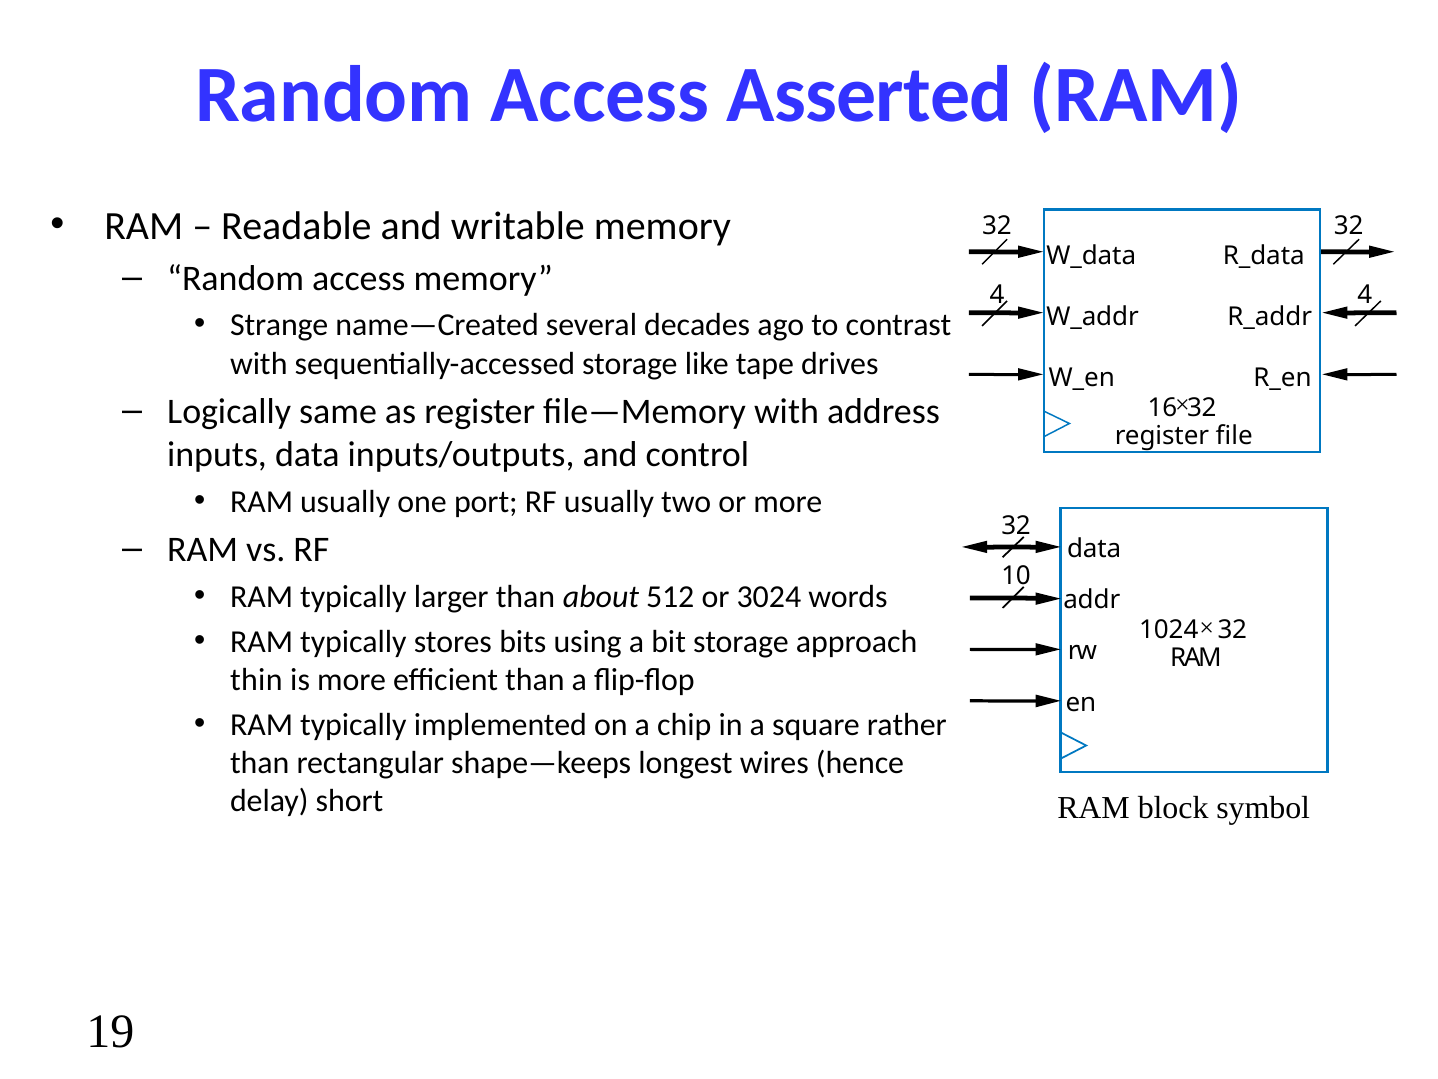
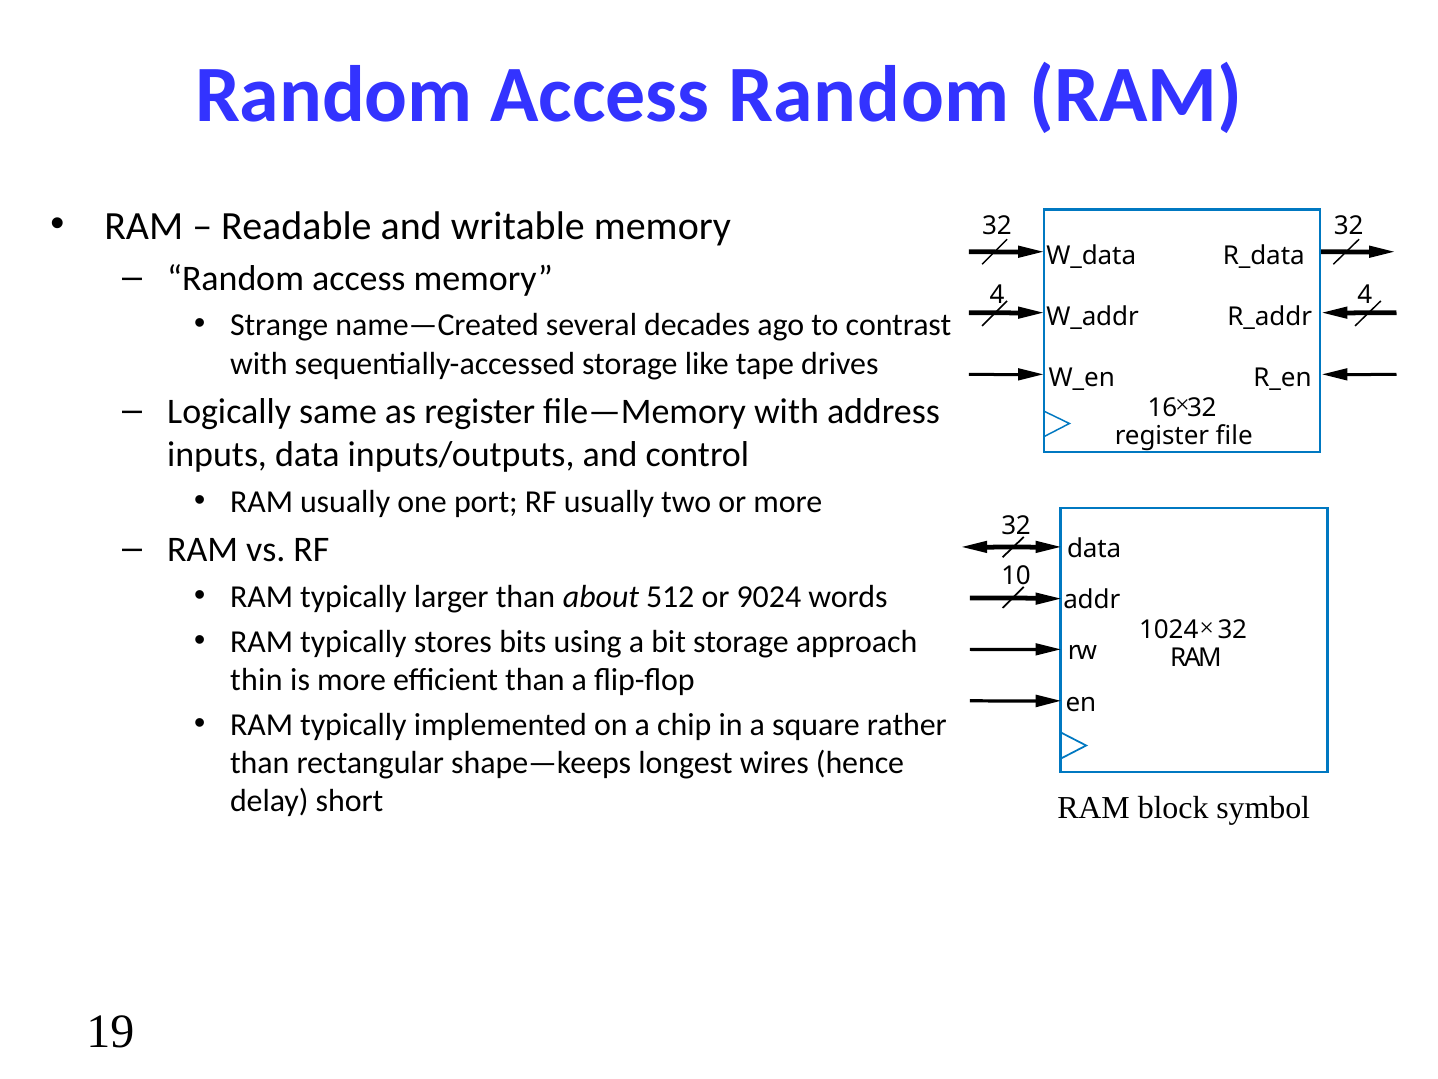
Access Asserted: Asserted -> Random (869, 95)
3024: 3024 -> 9024 (769, 597)
